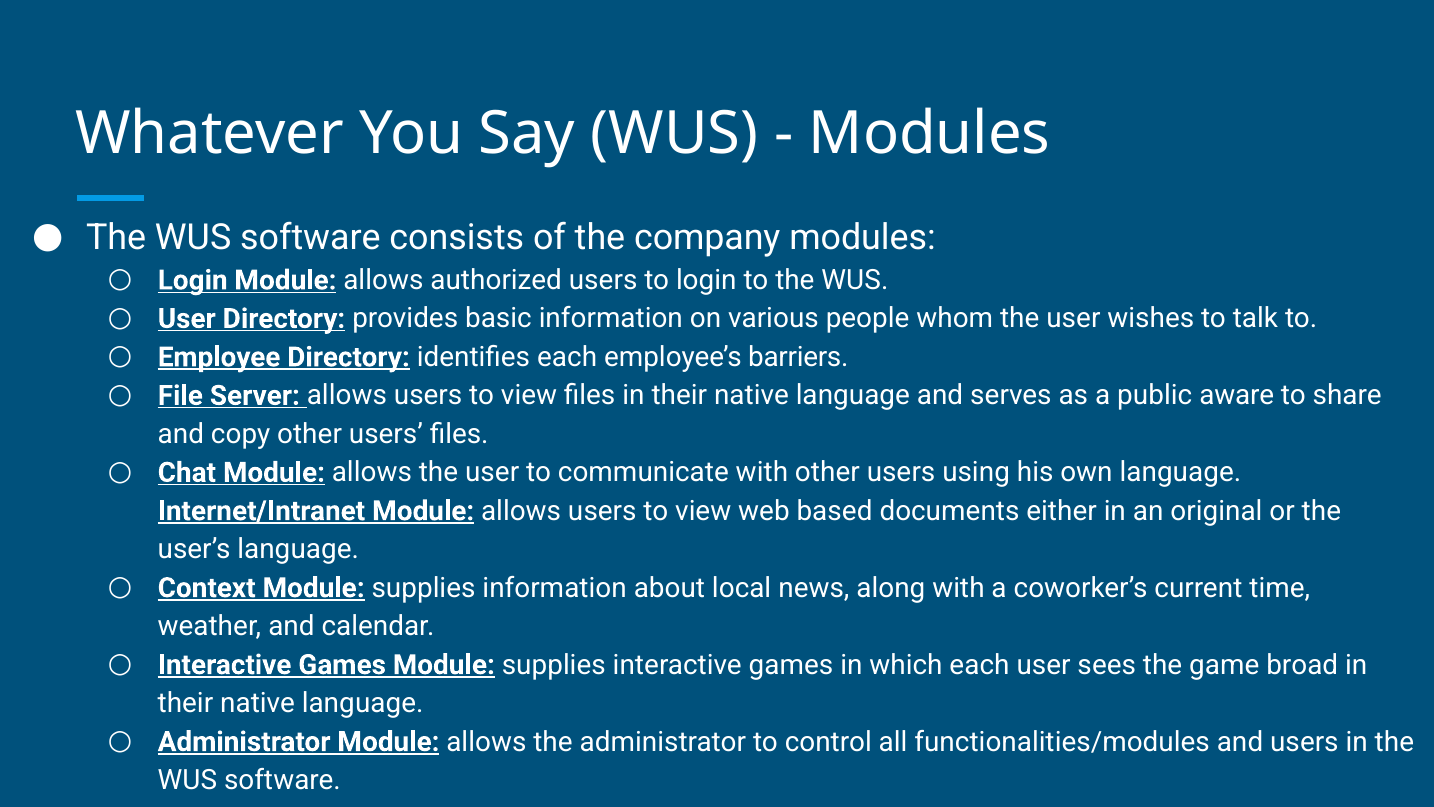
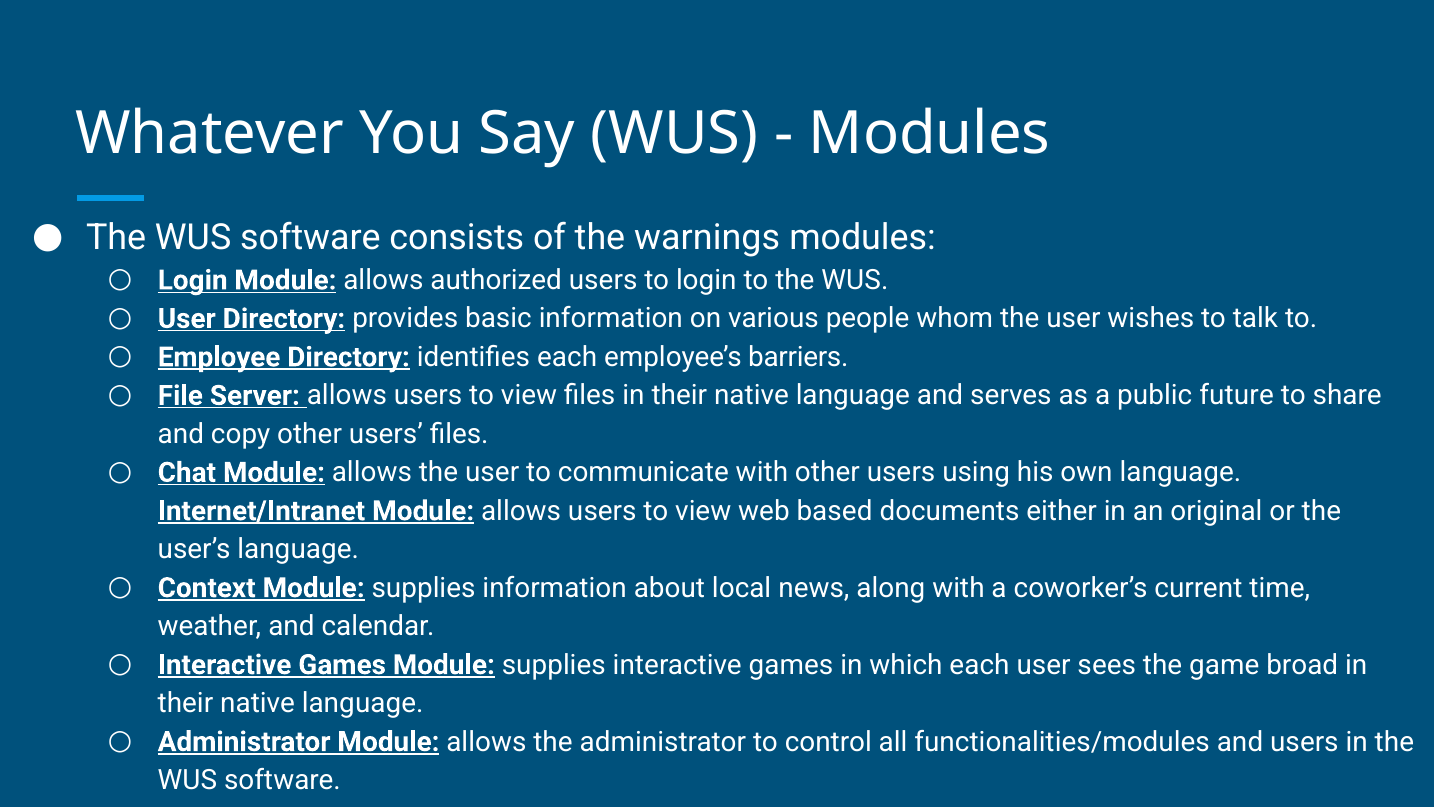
company: company -> warnings (707, 237)
aware: aware -> future (1237, 395)
